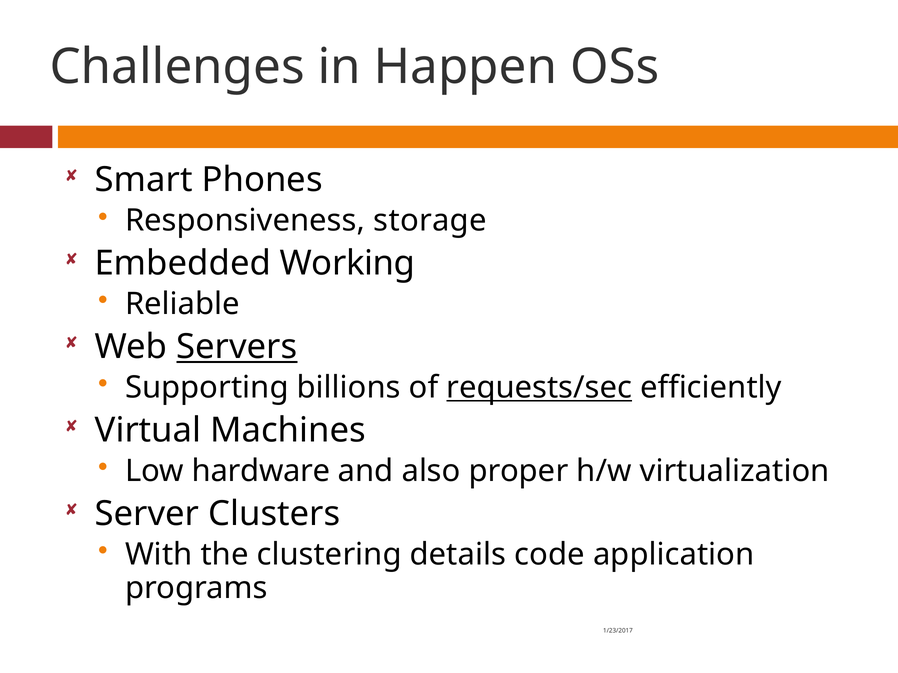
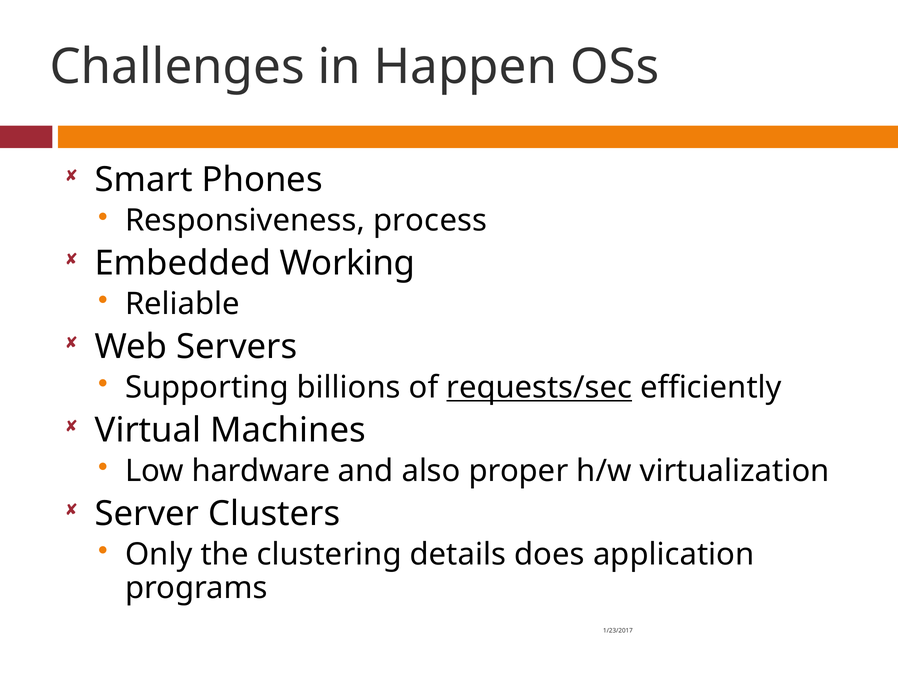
storage: storage -> process (430, 221)
Servers underline: present -> none (237, 347)
With: With -> Only (159, 555)
code: code -> does (549, 555)
